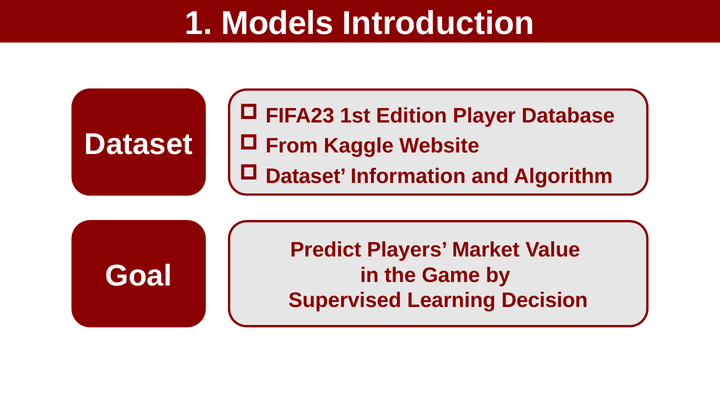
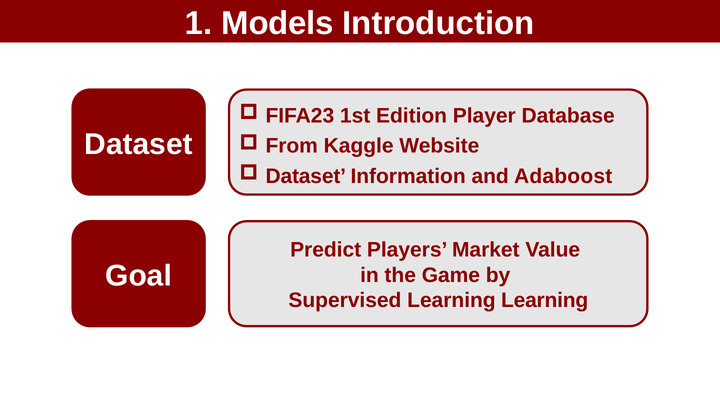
Algorithm: Algorithm -> Adaboost (563, 176)
Learning Decision: Decision -> Learning (545, 300)
